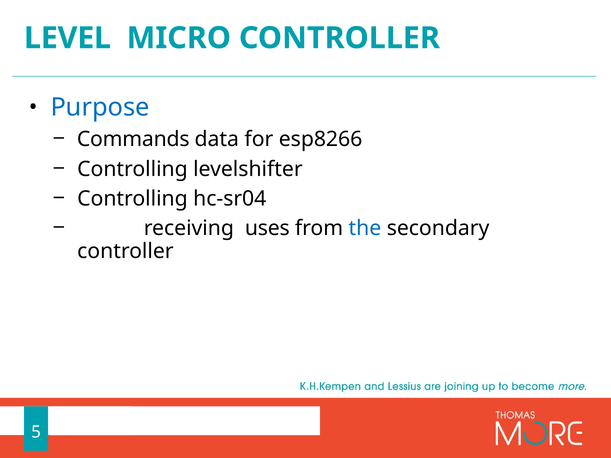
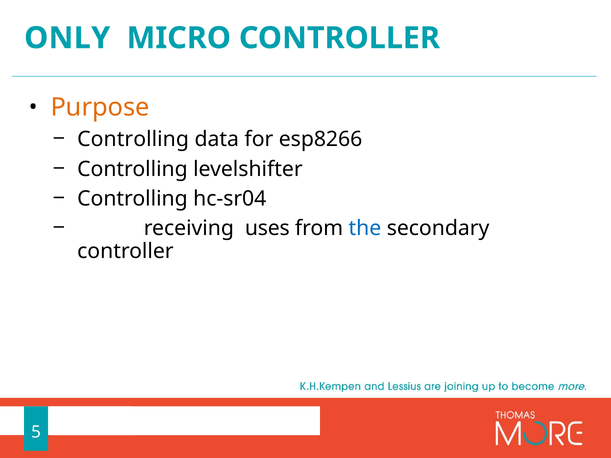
LEVEL: LEVEL -> ONLY (67, 38)
Purpose colour: blue -> orange (100, 107)
Commands: Commands -> Controlling (133, 139)
